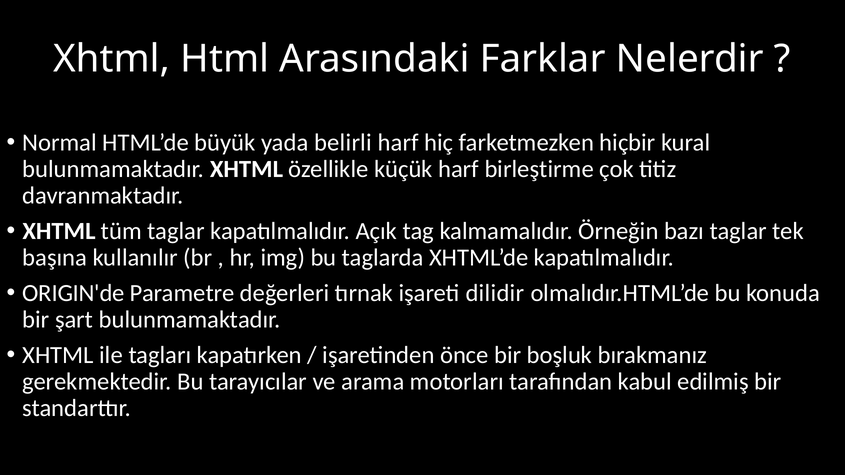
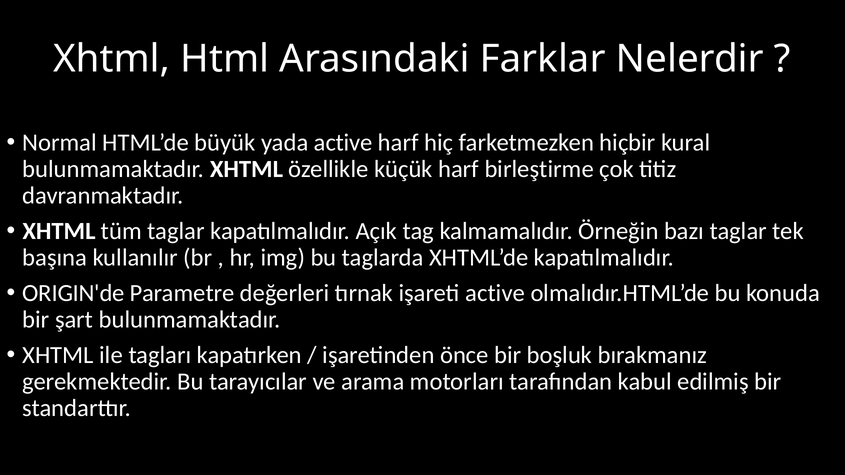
yada belirli: belirli -> active (343, 143)
işareti dilidir: dilidir -> active (495, 293)
